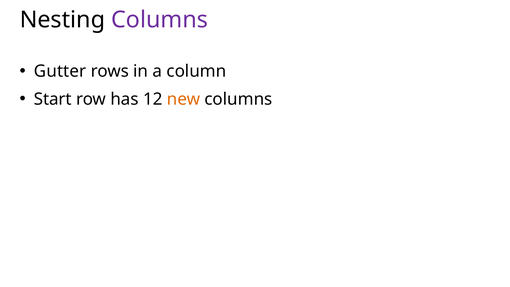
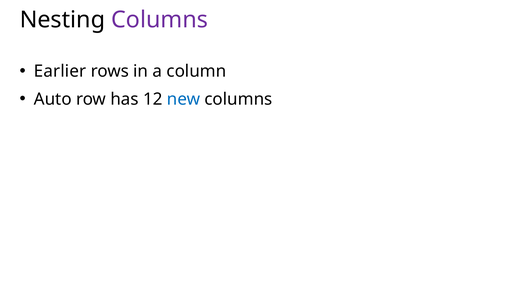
Gutter: Gutter -> Earlier (60, 71)
Start: Start -> Auto (53, 99)
new colour: orange -> blue (184, 99)
